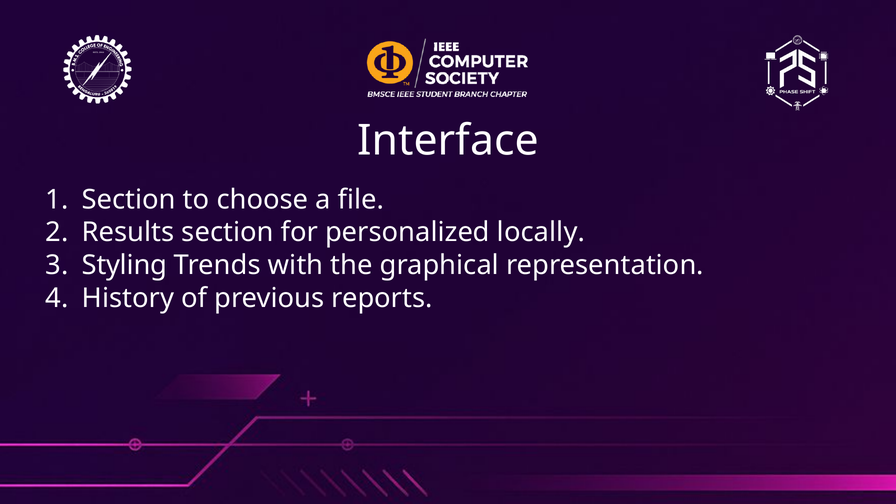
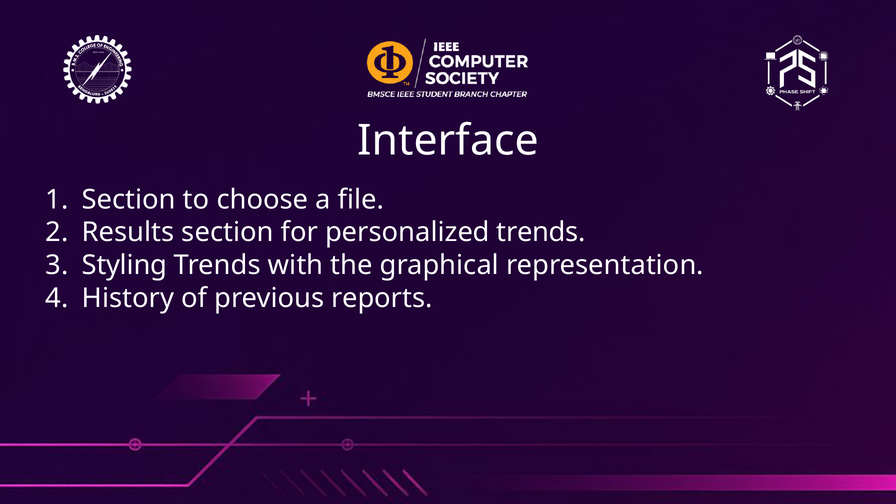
personalized locally: locally -> trends (541, 232)
